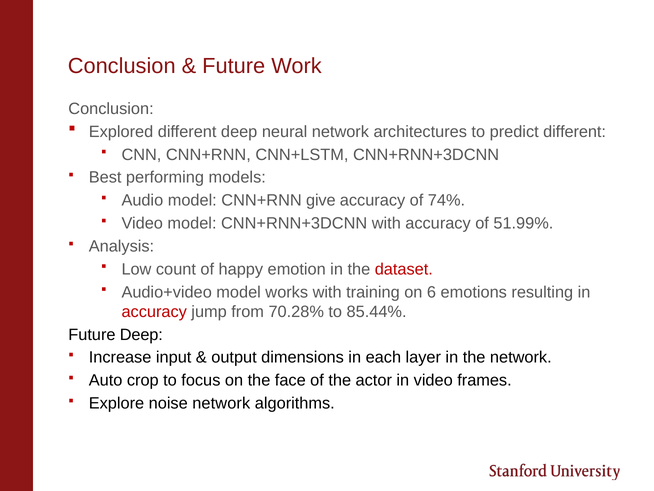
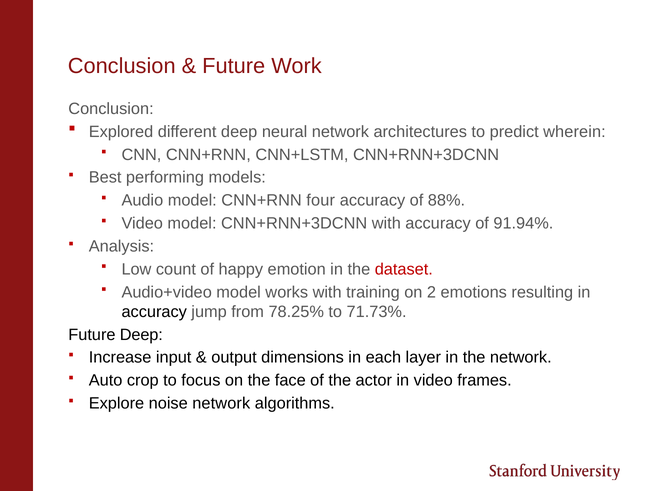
predict different: different -> wherein (574, 132)
give: give -> four (321, 200)
74%: 74% -> 88% (446, 200)
51.99%: 51.99% -> 91.94% (523, 223)
6: 6 -> 2 (432, 292)
accuracy colour: red -> black (154, 311)
70.28%: 70.28% -> 78.25% (296, 311)
85.44%: 85.44% -> 71.73% (377, 311)
